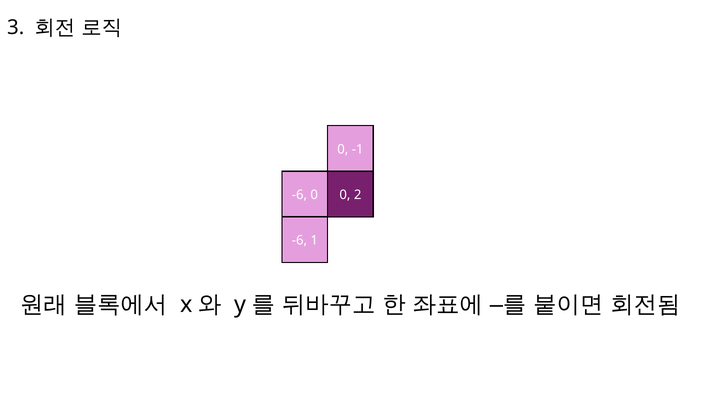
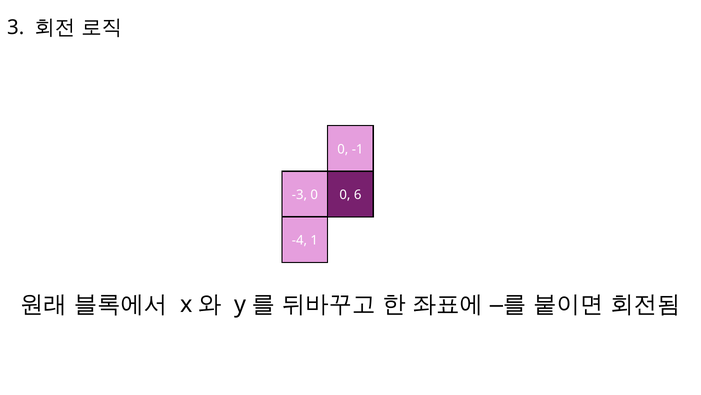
-6: -6 -> -3 (299, 195)
2: 2 -> 6 (358, 195)
-6: -6 -> -4 (299, 240)
